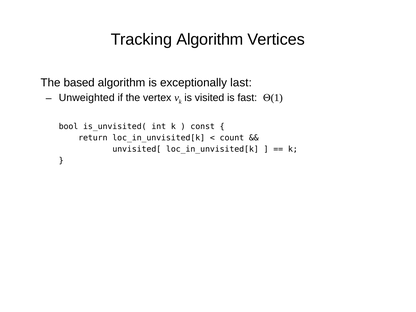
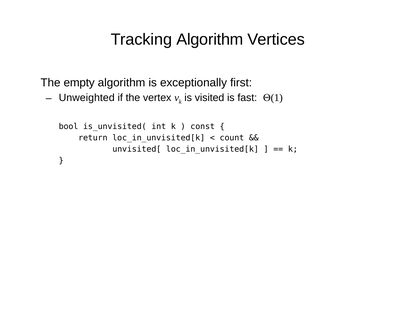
based: based -> empty (79, 83)
last: last -> first (241, 83)
